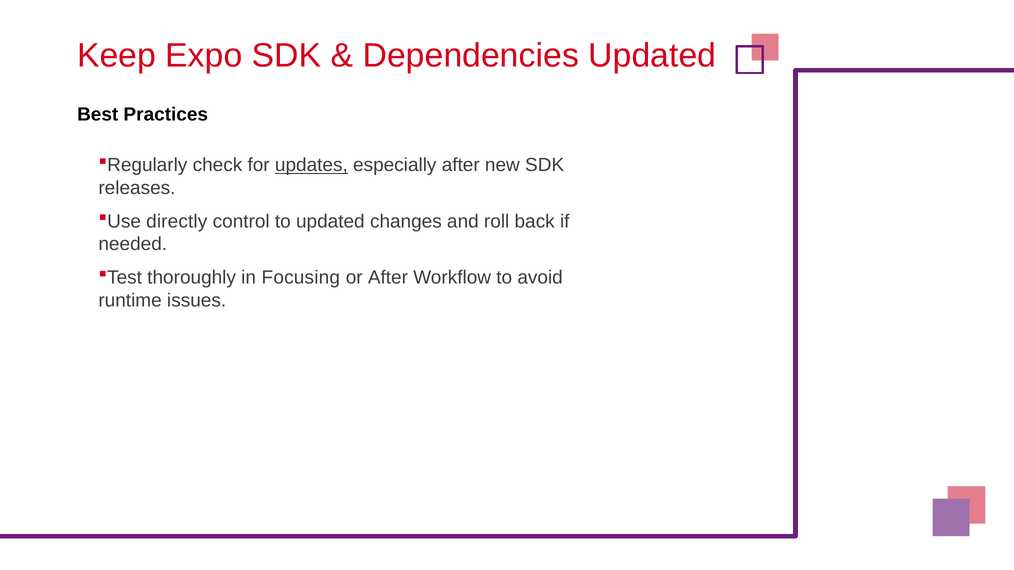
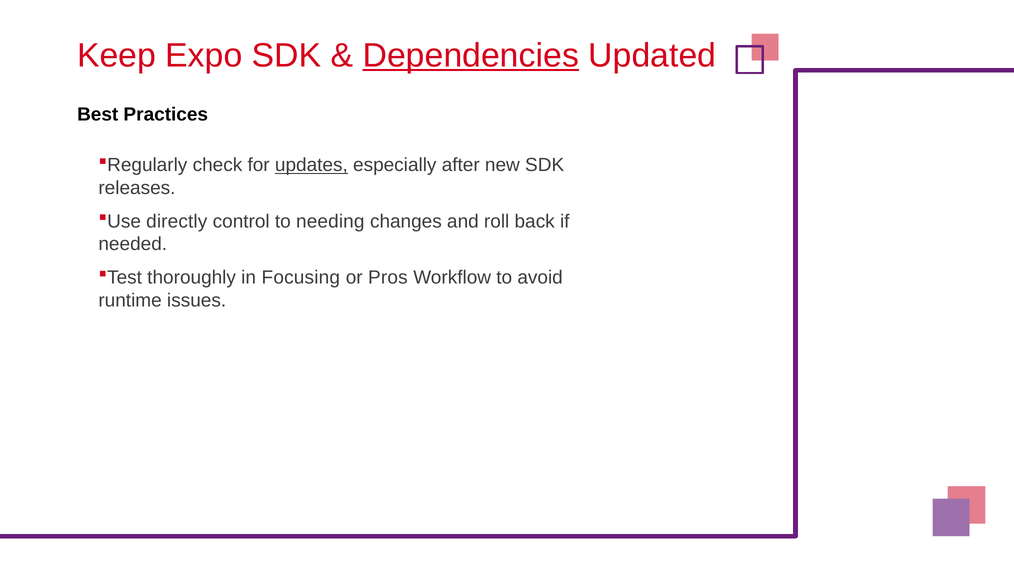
Dependencies underline: none -> present (471, 56)
to updated: updated -> needing (330, 221)
or After: After -> Pros (388, 278)
